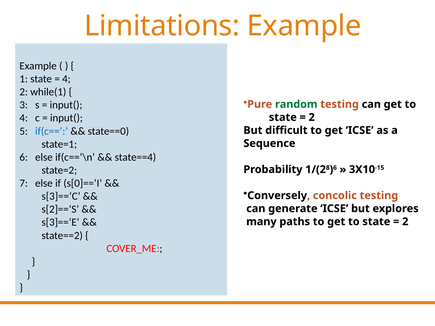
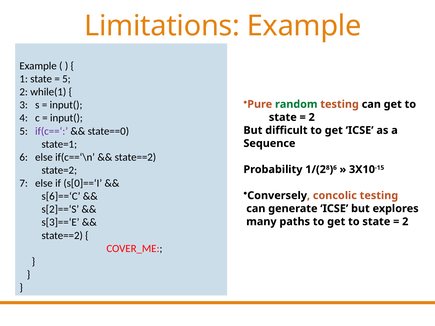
4: 4 -> 5 (66, 79)
if(c==‘ colour: blue -> purple (52, 131)
state==4: state==4 -> state==2 (135, 157)
s[3]==‘C: s[3]==‘C -> s[6]==‘C (61, 196)
